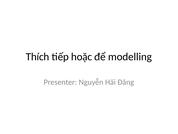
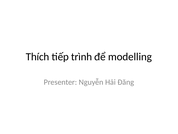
hoặc: hoặc -> trình (82, 57)
